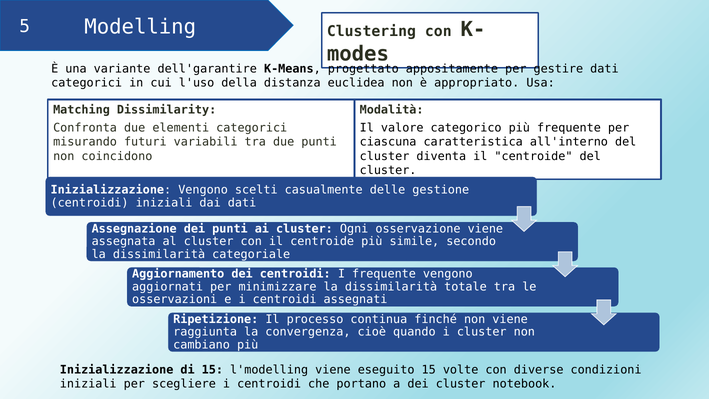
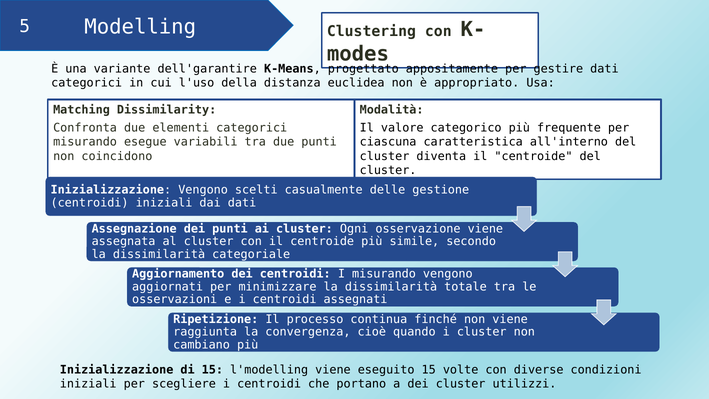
futuri: futuri -> esegue (145, 142)
I frequente: frequente -> misurando (384, 274)
notebook: notebook -> utilizzi (525, 384)
